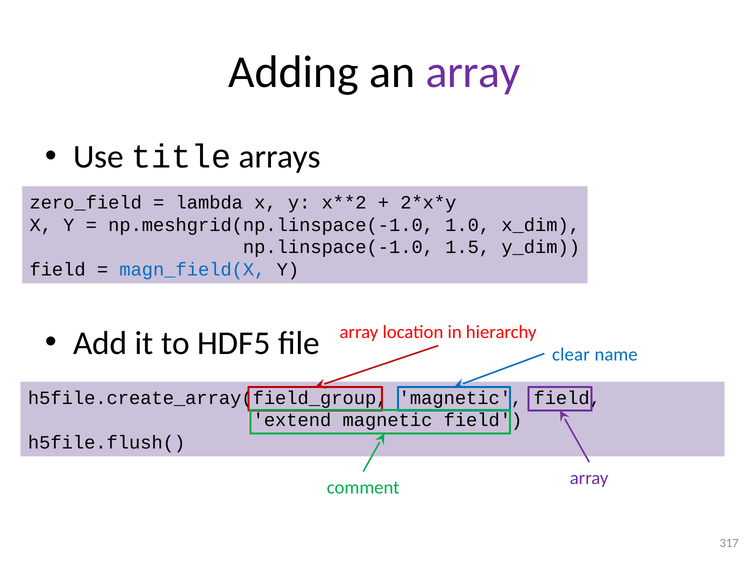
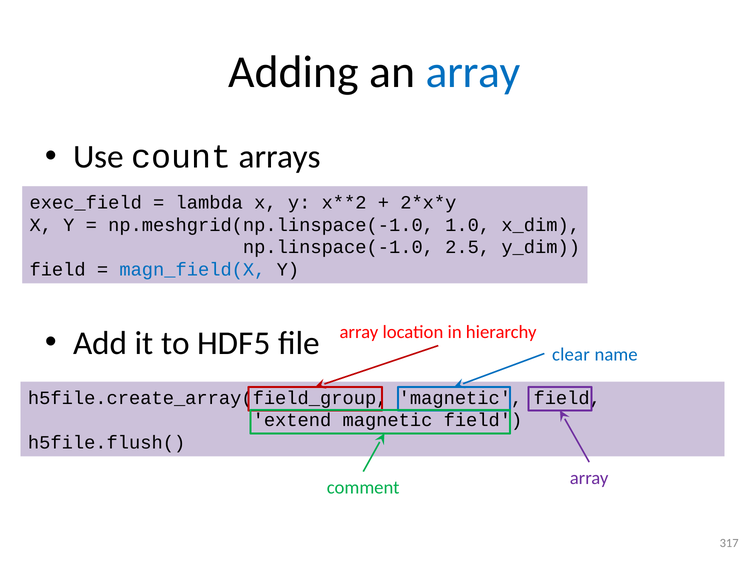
array colour: purple -> blue (473, 73)
title: title -> count (181, 157)
zero_field: zero_field -> exec_field (86, 203)
1.5: 1.5 -> 2.5 (468, 248)
